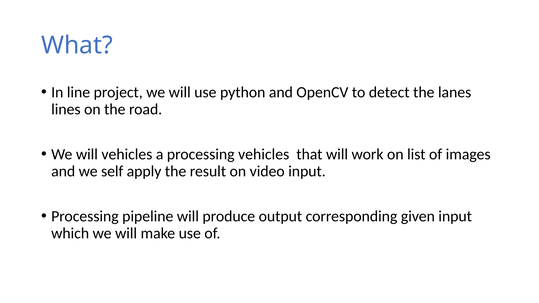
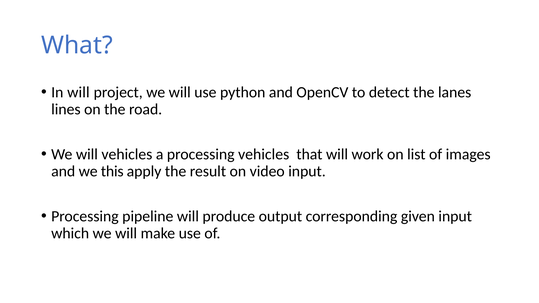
In line: line -> will (78, 92)
self: self -> this (112, 171)
